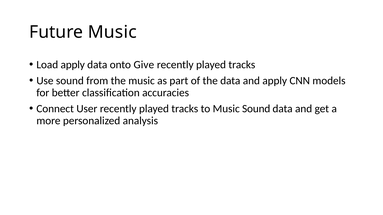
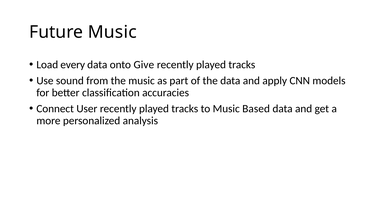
Load apply: apply -> every (73, 65)
Music Sound: Sound -> Based (256, 109)
